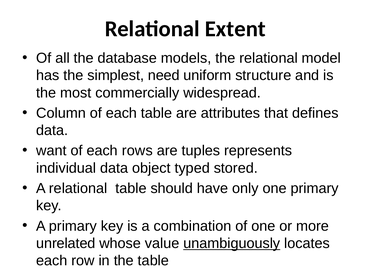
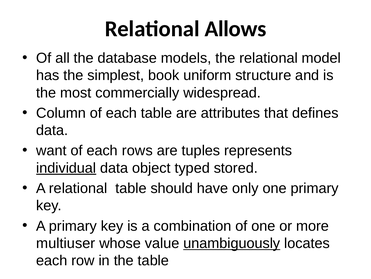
Extent: Extent -> Allows (235, 29)
need: need -> book (164, 75)
individual underline: none -> present (66, 168)
unrelated: unrelated -> multiuser (66, 243)
